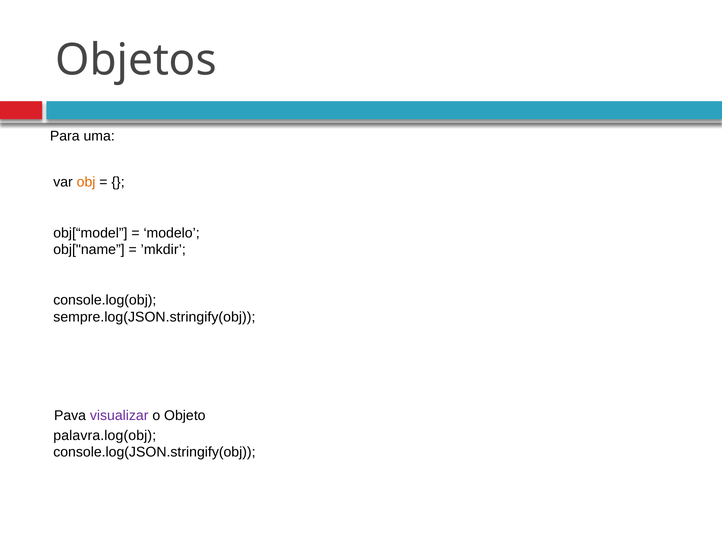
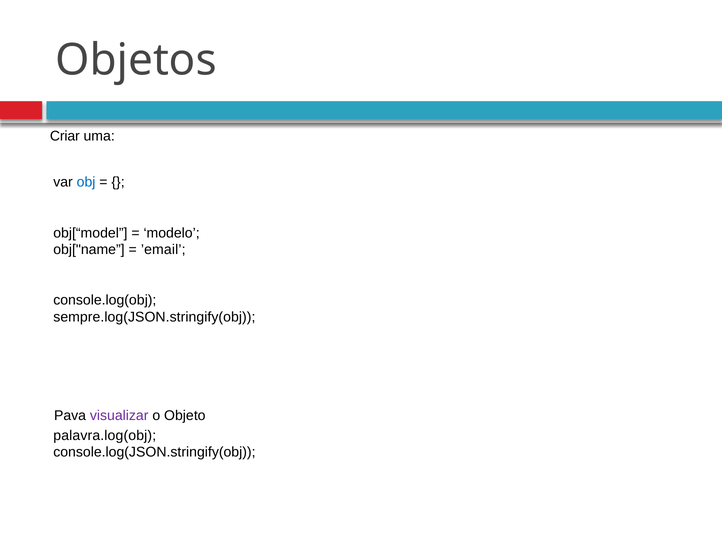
Para: Para -> Criar (65, 136)
obj colour: orange -> blue (86, 182)
’mkdir: ’mkdir -> ’email (163, 250)
